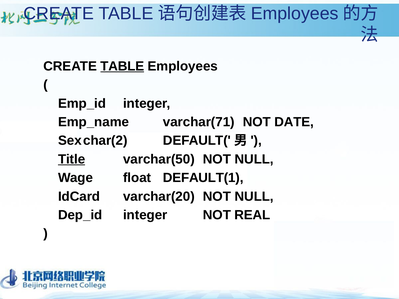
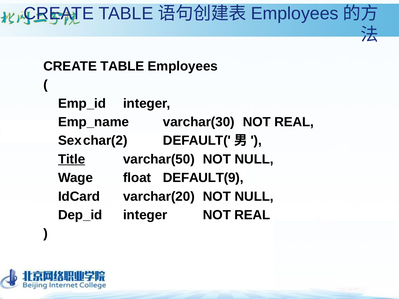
TABLE underline: present -> none (122, 66)
varchar(71: varchar(71 -> varchar(30 (199, 122)
DATE: DATE -> REAL (294, 122)
DEFAULT(1: DEFAULT(1 -> DEFAULT(9 (203, 178)
